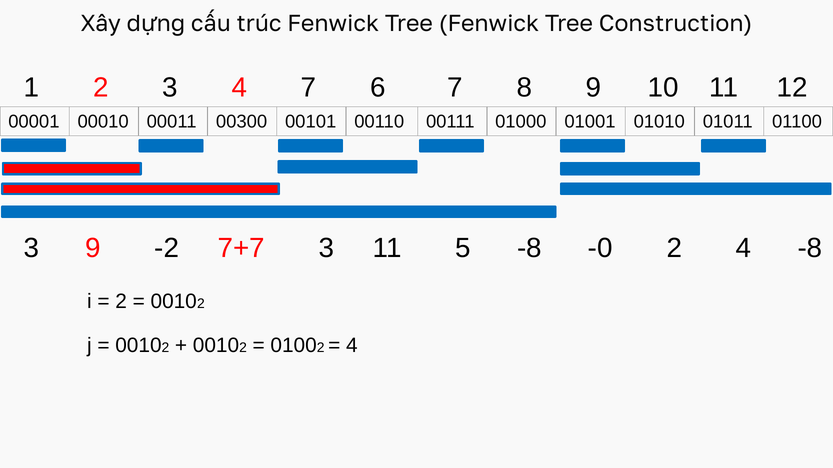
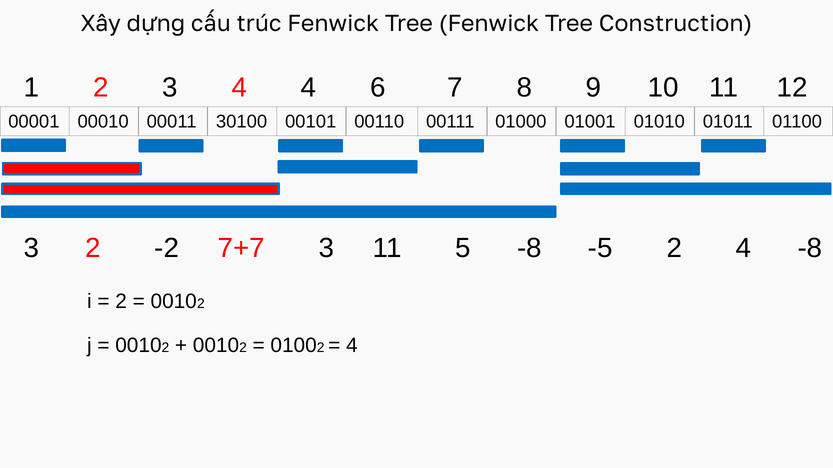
4 7: 7 -> 4 (309, 88)
00300: 00300 -> 30100 (242, 122)
3 9: 9 -> 2 (93, 248)
-0: -0 -> -5 (600, 248)
